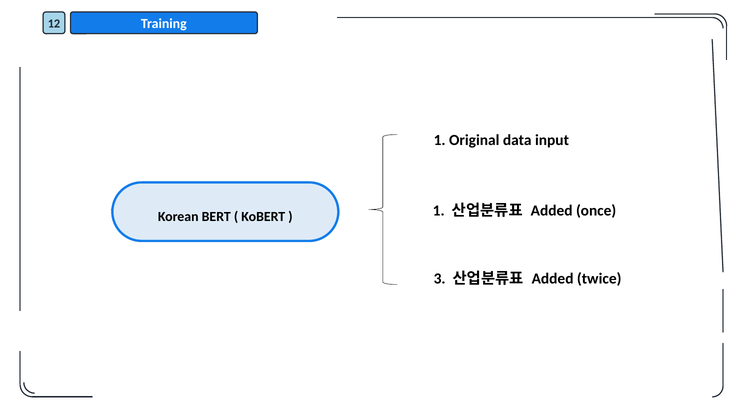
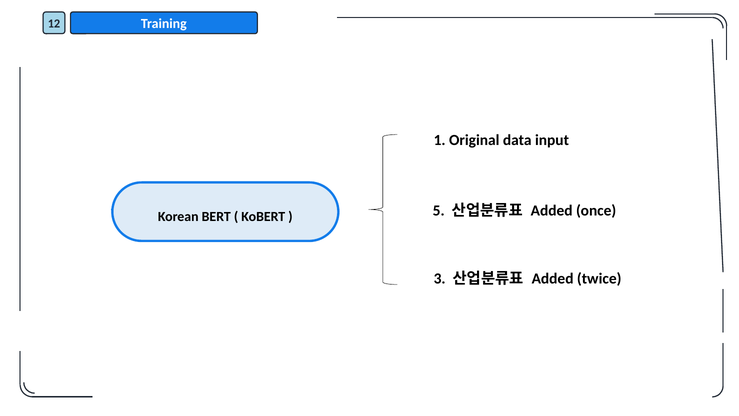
1: 1 -> 5 (439, 210)
